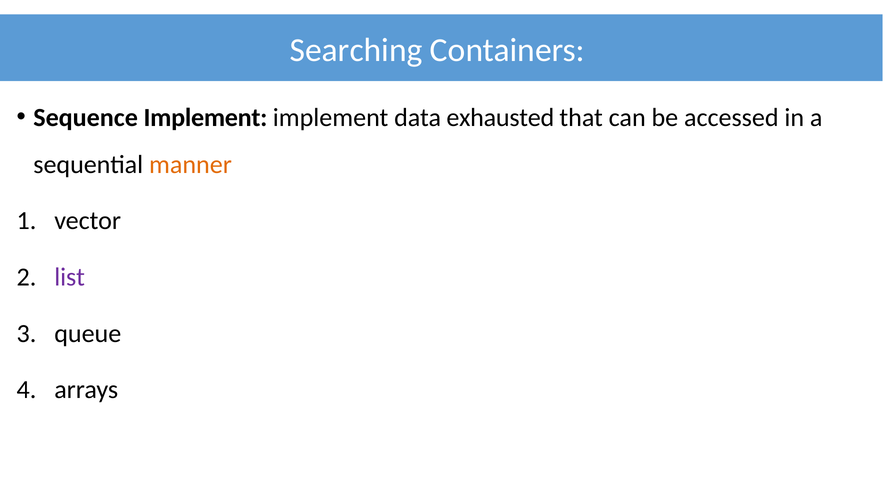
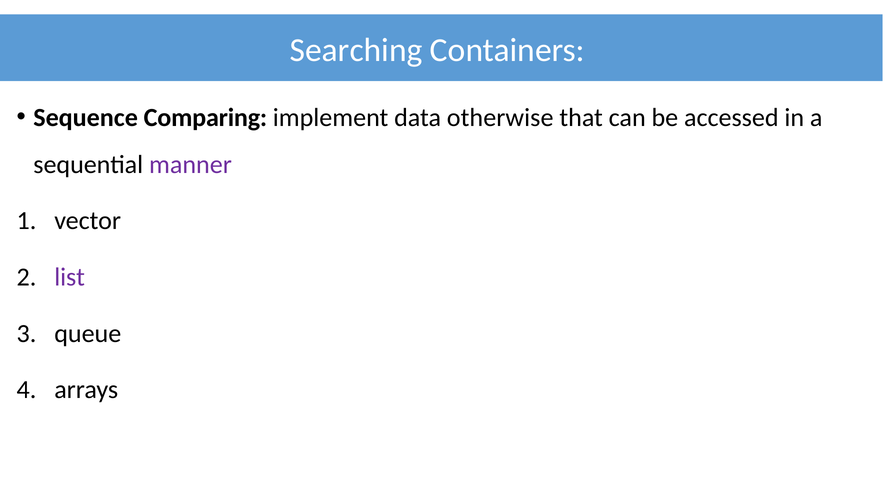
Sequence Implement: Implement -> Comparing (205, 118)
exhausted: exhausted -> otherwise (500, 118)
manner colour: orange -> purple (190, 165)
